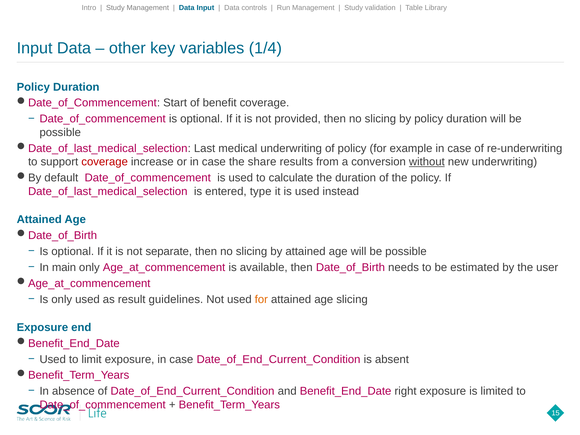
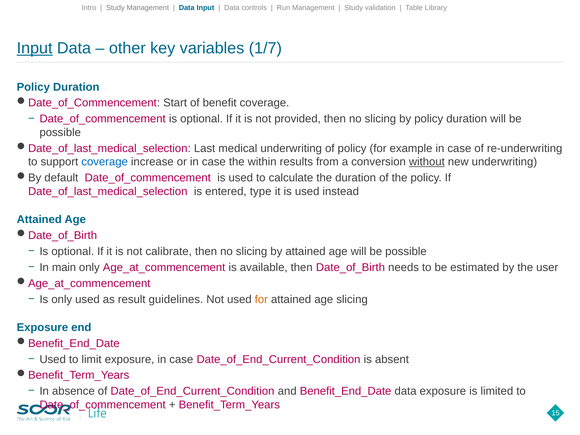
Input underline: none -> present (35, 48)
1/4: 1/4 -> 1/7 (265, 48)
coverage colour: red -> blue (105, 162)
share: share -> within (262, 162)
separate: separate -> calibrate (169, 251)
Benefit_End_Date right: right -> data (406, 391)
